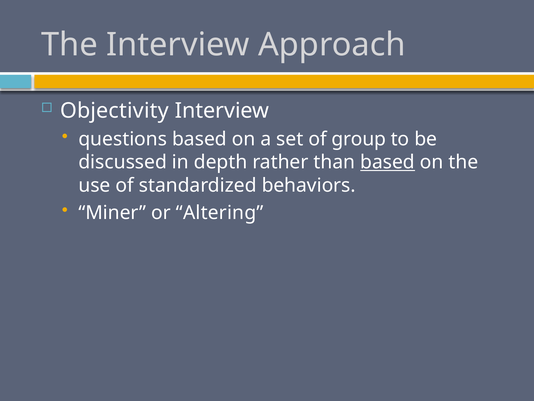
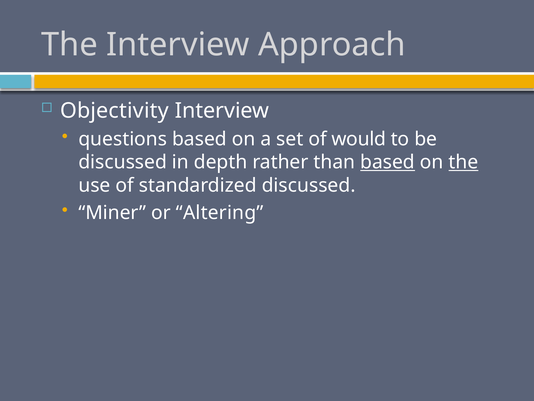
group: group -> would (359, 139)
the underline: none -> present (463, 162)
standardized behaviors: behaviors -> discussed (309, 185)
